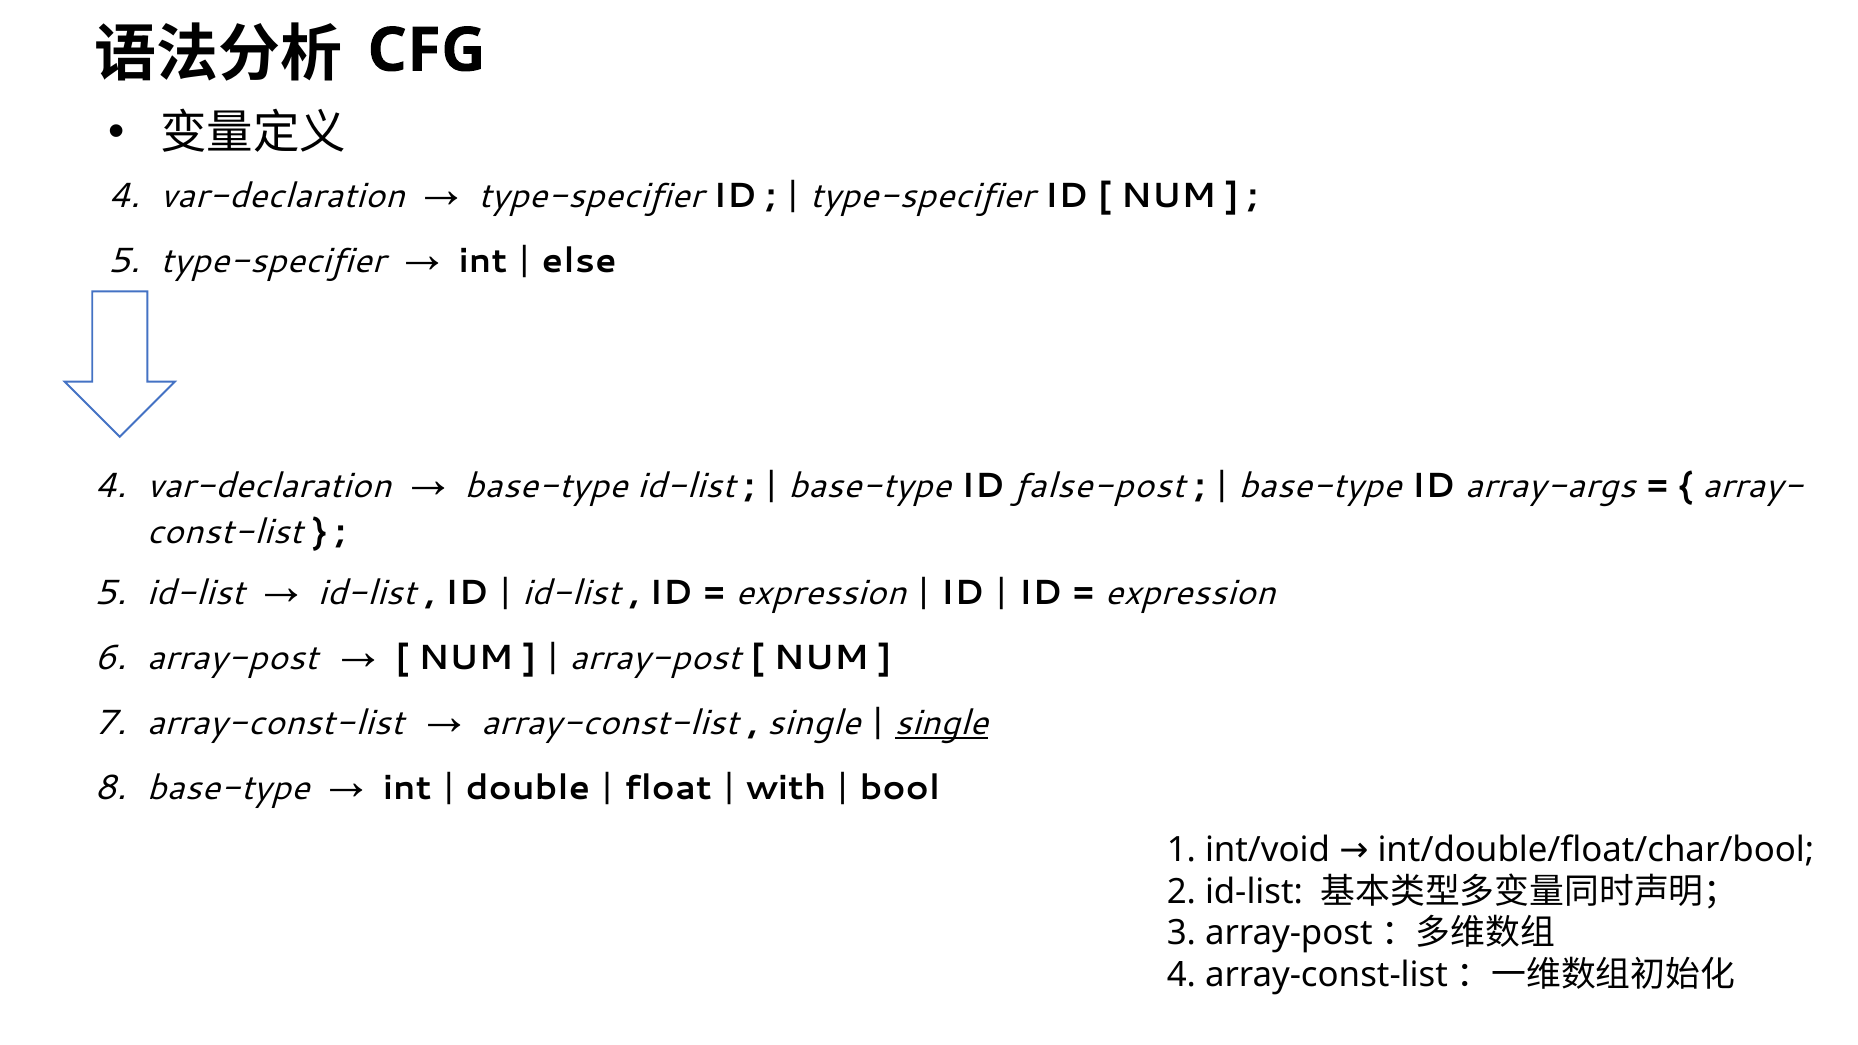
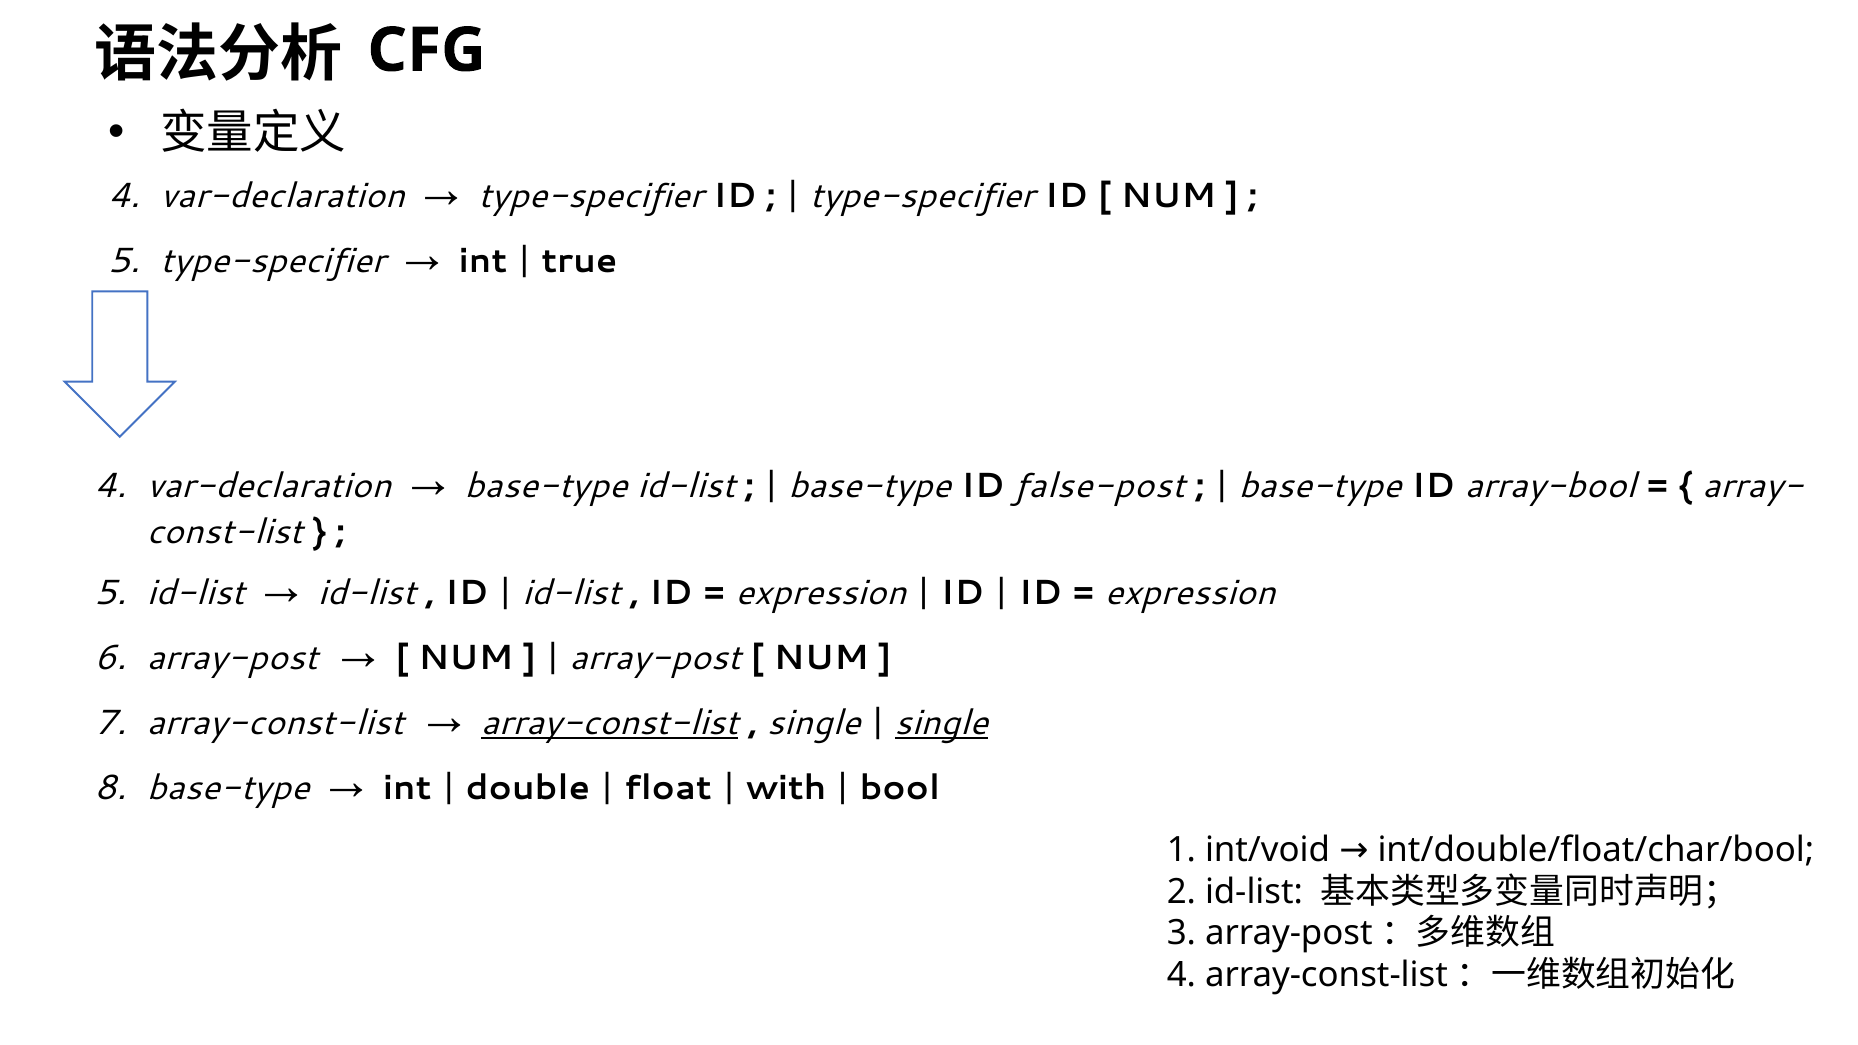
else: else -> true (579, 261)
array-args: array-args -> array-bool (1550, 486)
array-const-list underline: none -> present (610, 723)
